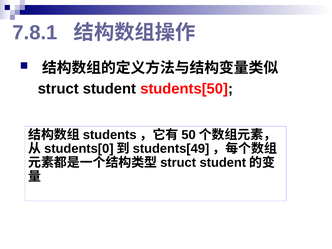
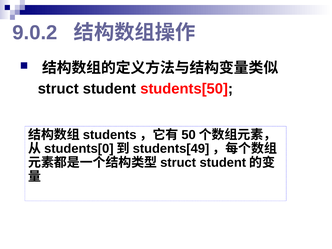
7.8.1: 7.8.1 -> 9.0.2 (35, 33)
